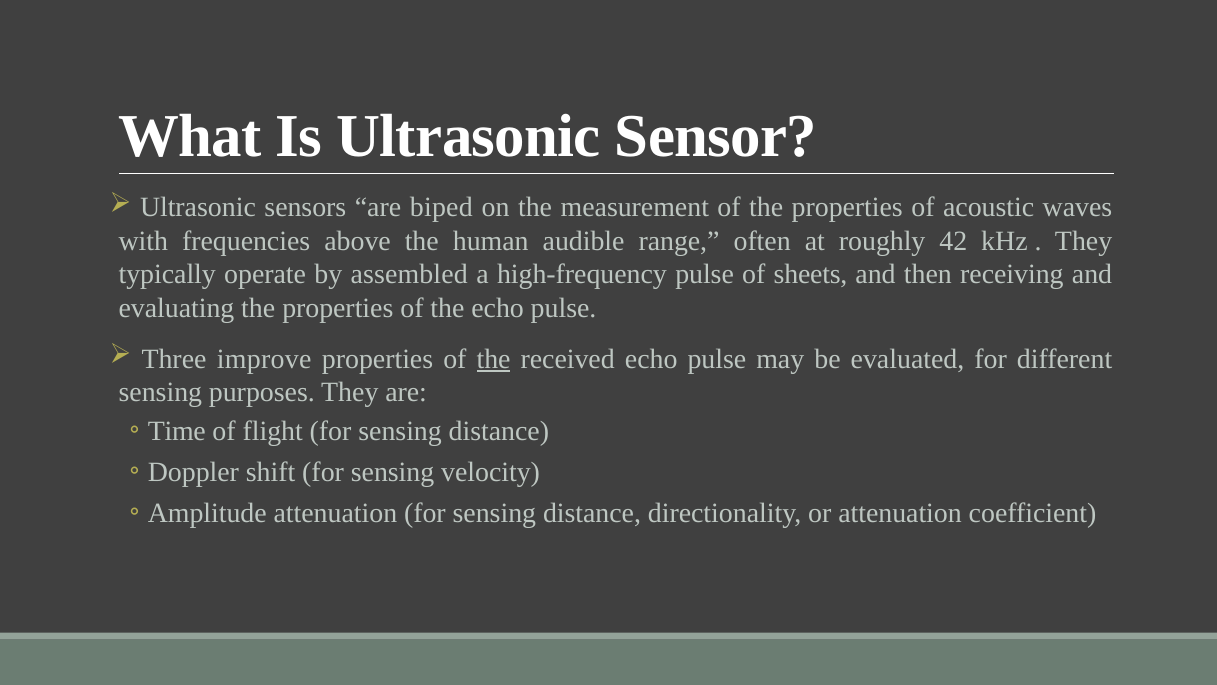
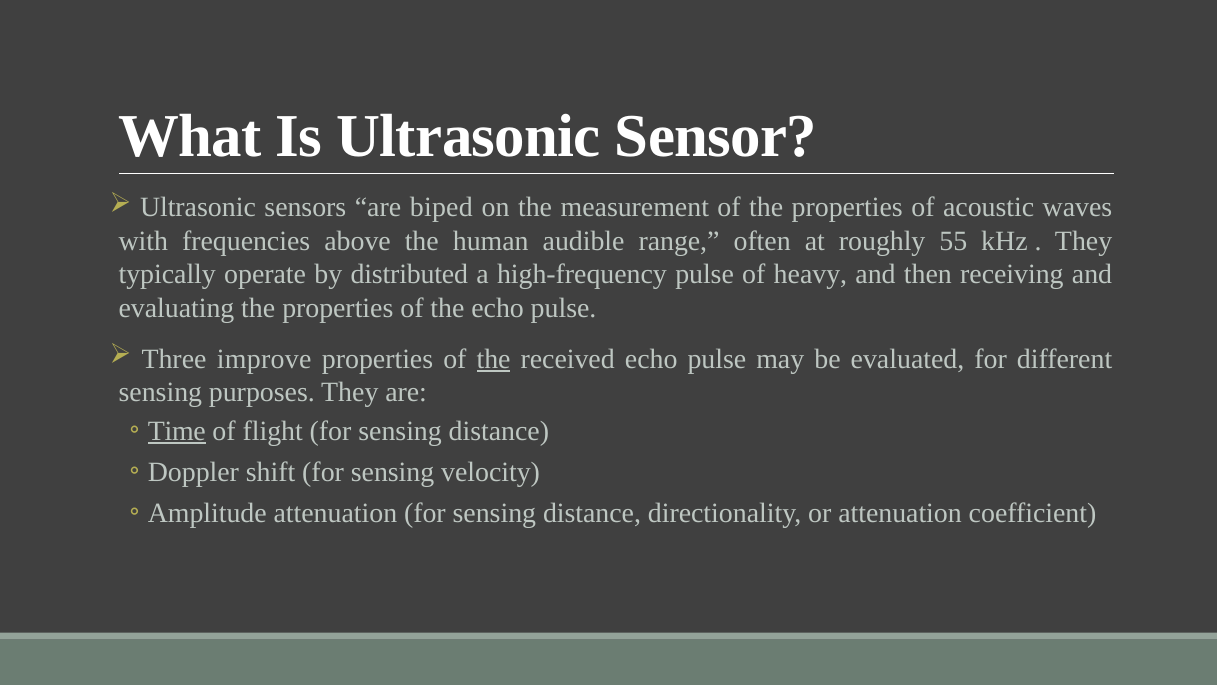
42: 42 -> 55 (953, 241)
assembled: assembled -> distributed (409, 274)
sheets: sheets -> heavy (810, 274)
Time underline: none -> present (177, 431)
